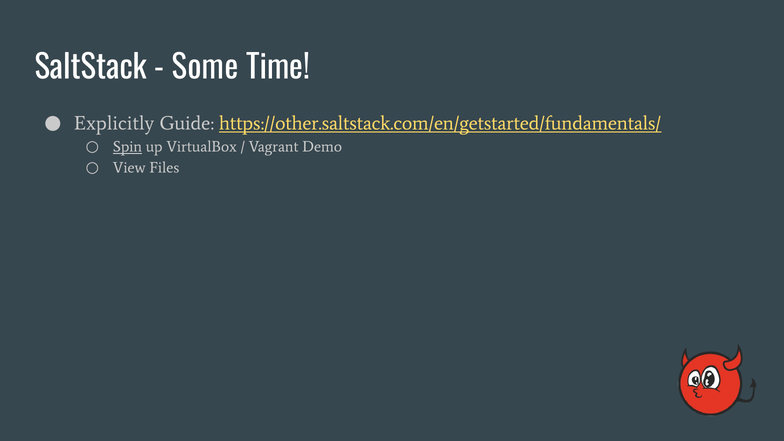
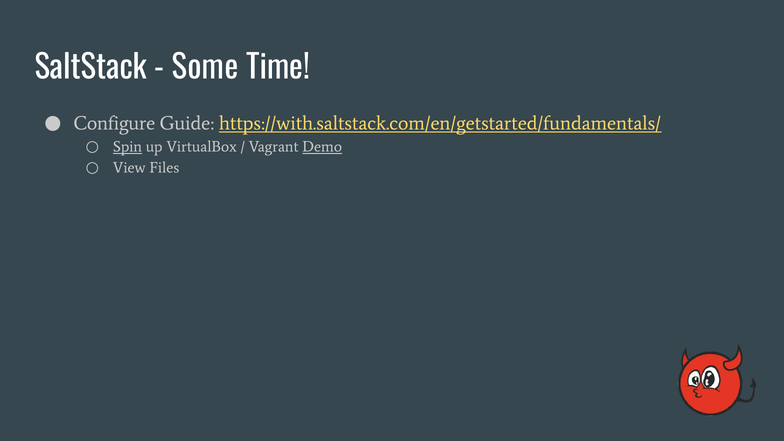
Explicitly: Explicitly -> Configure (114, 123)
https://other.saltstack.com/en/getstarted/fundamentals/: https://other.saltstack.com/en/getstarted/fundamentals/ -> https://with.saltstack.com/en/getstarted/fundamentals/ (440, 123)
Demo underline: none -> present (322, 147)
